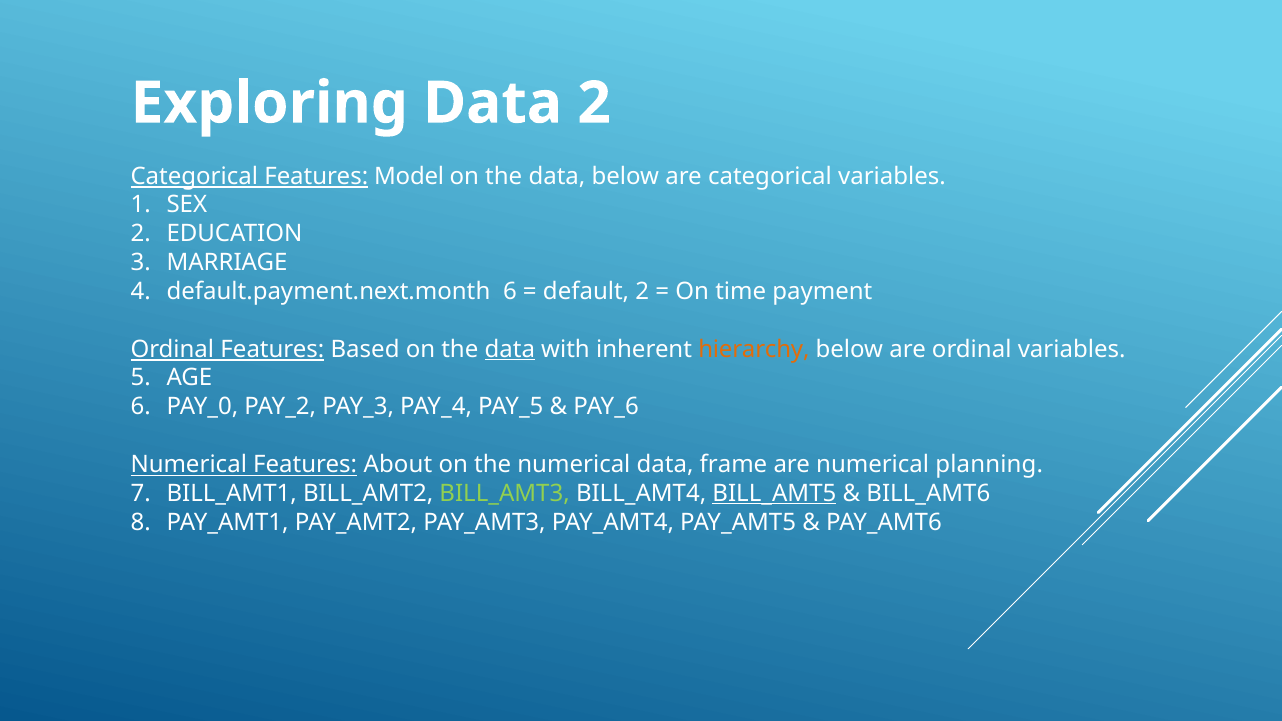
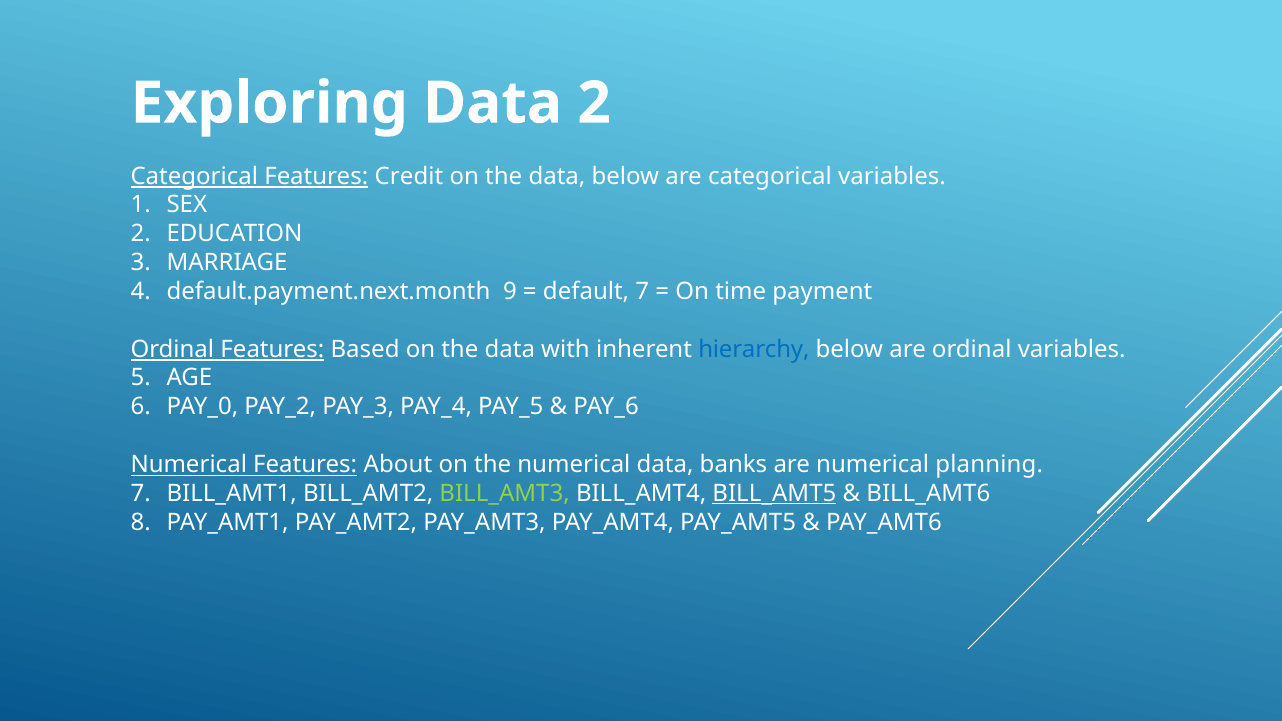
Model: Model -> Credit (409, 176)
default.payment.next.month 6: 6 -> 9 (510, 291)
default 2: 2 -> 7 (642, 291)
data underline: present -> none (510, 349)
hierarchy colour: orange -> blue (754, 349)
frame: frame -> banks (733, 465)
